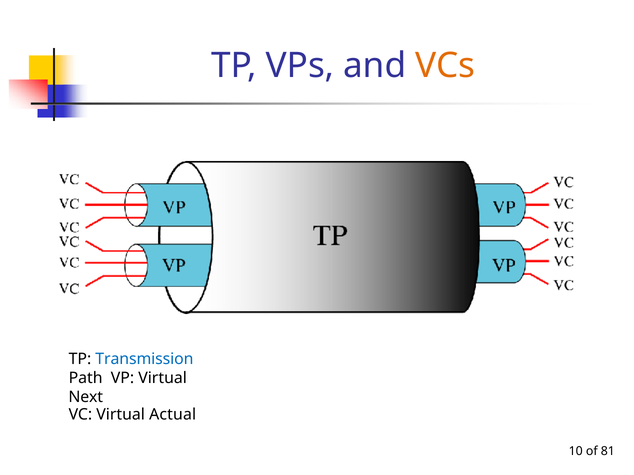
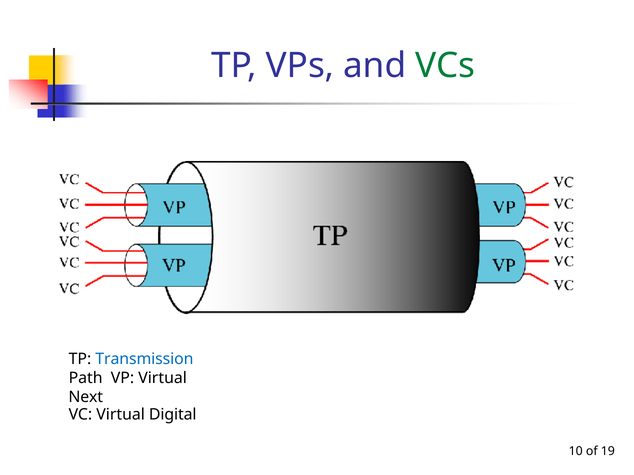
VCs colour: orange -> green (445, 66)
Actual: Actual -> Digital (173, 415)
81: 81 -> 19 (608, 451)
